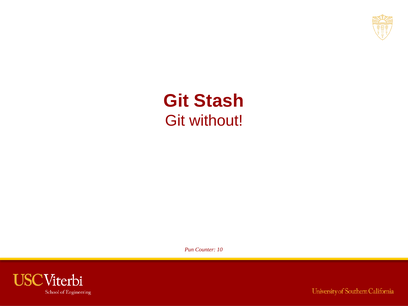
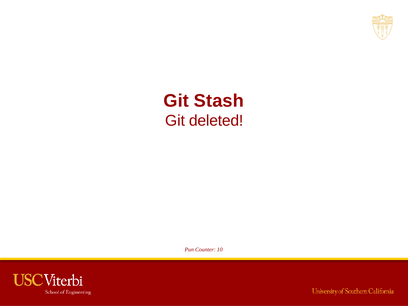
without: without -> deleted (216, 121)
